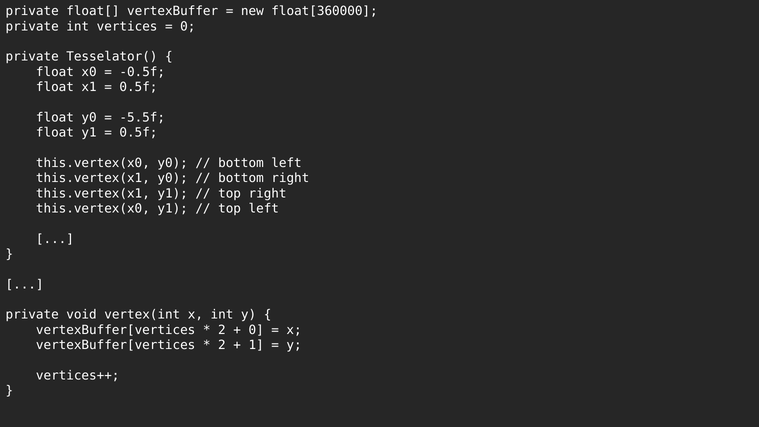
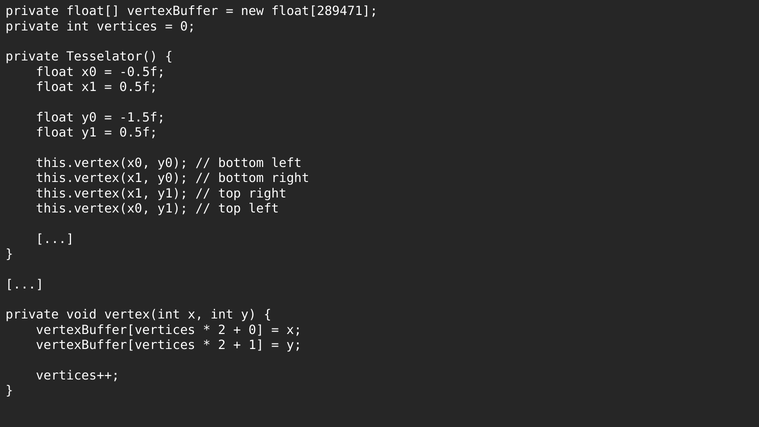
float[360000: float[360000 -> float[289471 (325, 11)
-5.5f: -5.5f -> -1.5f (142, 117)
